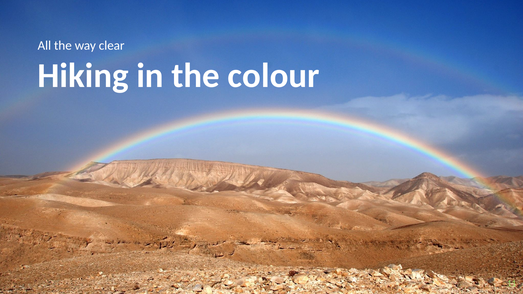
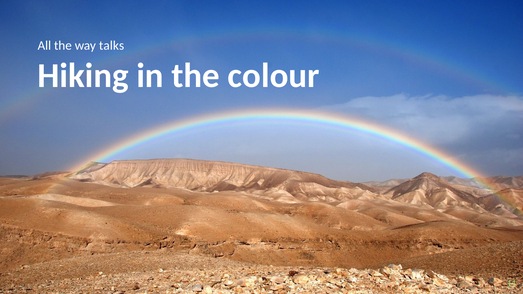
clear: clear -> talks (112, 46)
